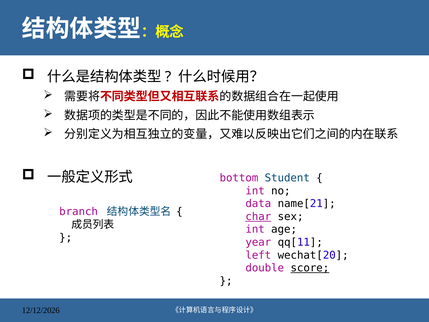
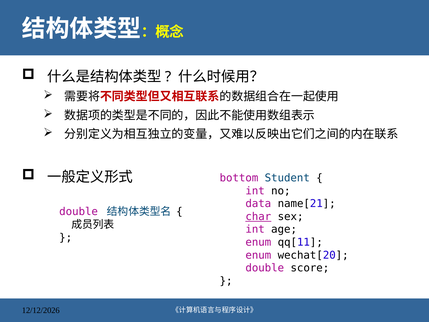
branch: branch -> double (79, 212)
year: year -> enum (258, 242)
left: left -> enum (258, 255)
score underline: present -> none (310, 268)
